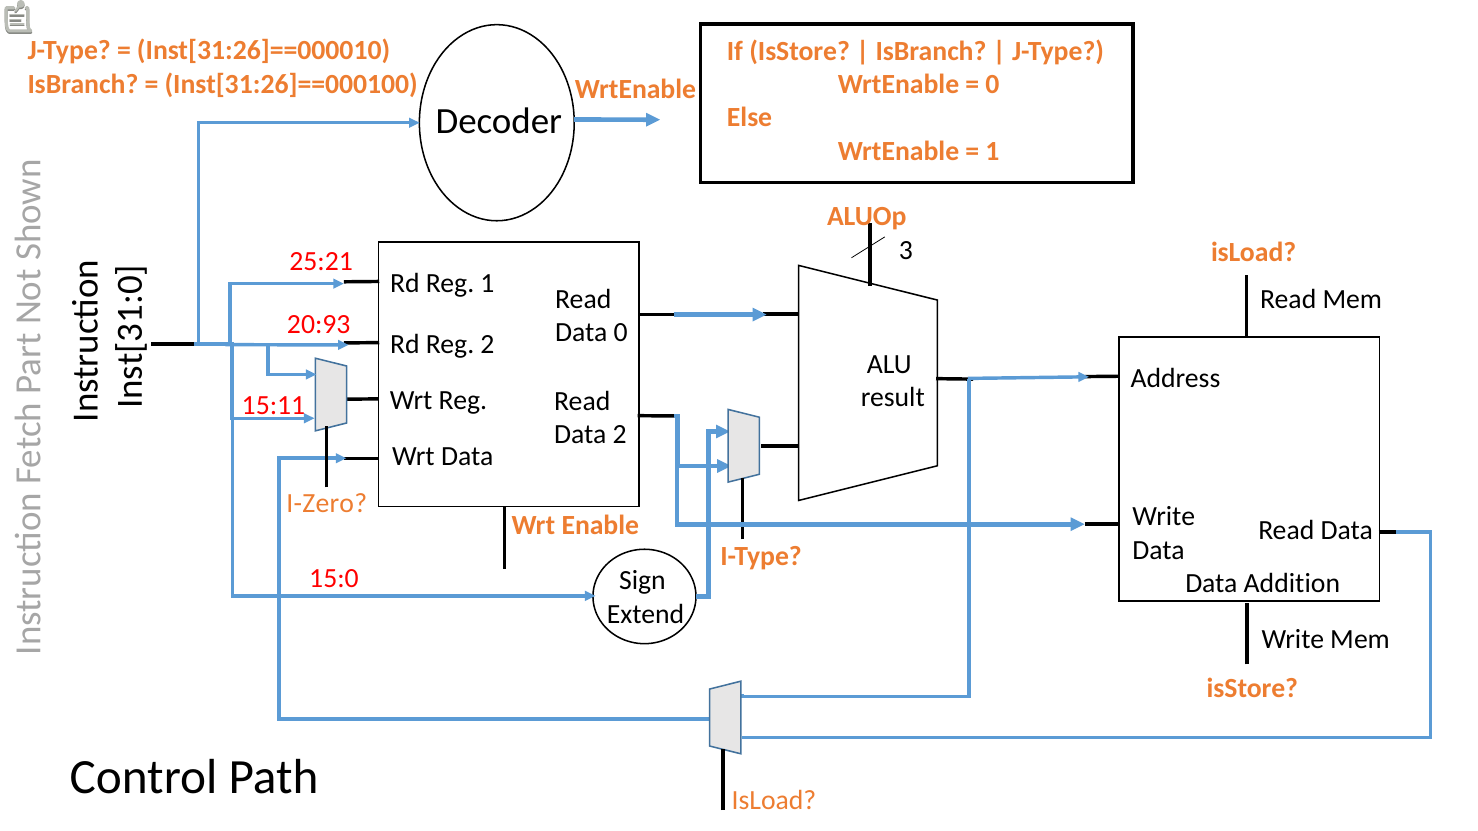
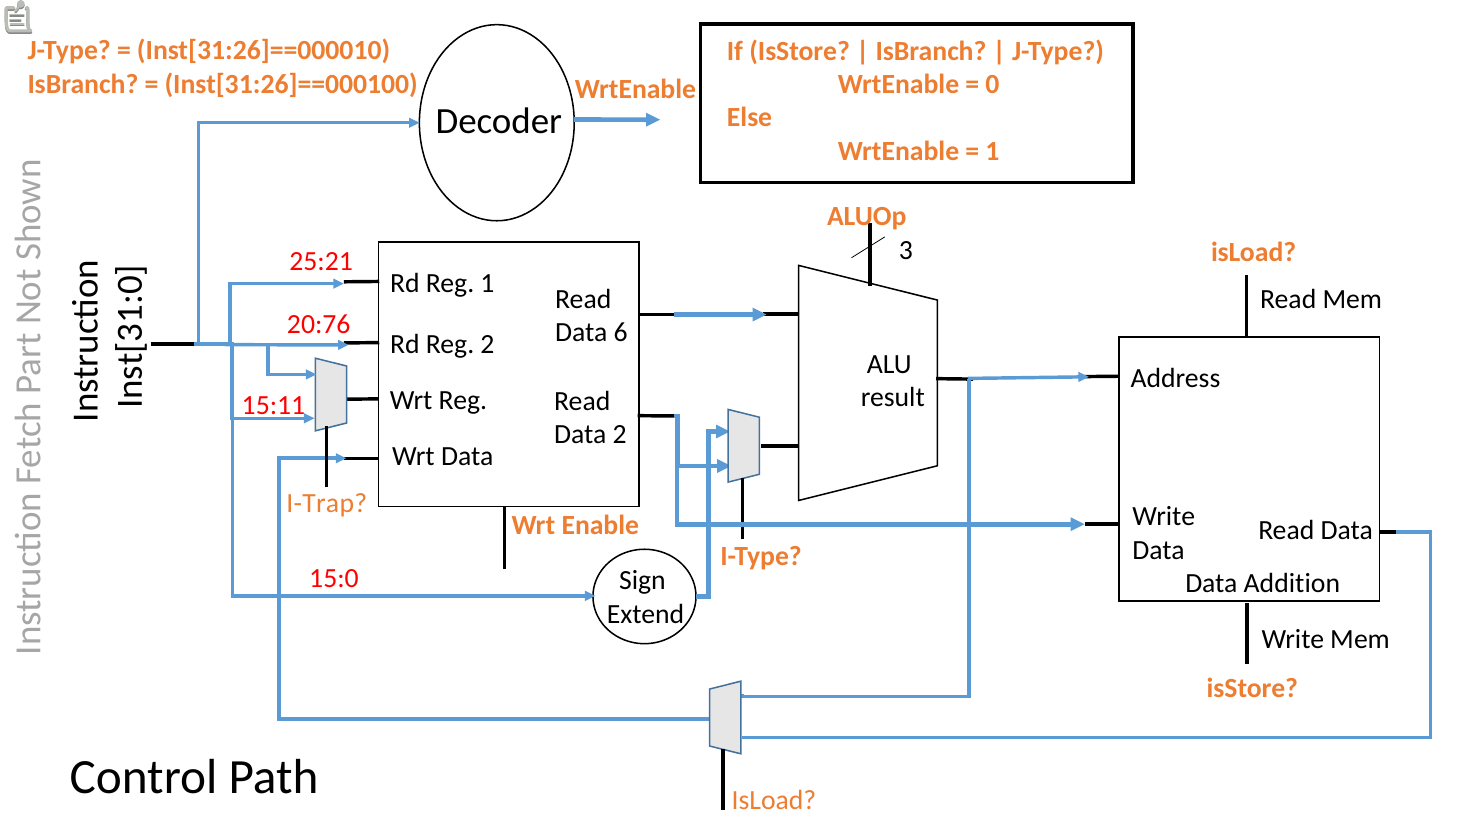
20:93: 20:93 -> 20:76 (319, 325)
Data 0: 0 -> 6 (621, 333)
I-Zero: I-Zero -> I-Trap (327, 504)
